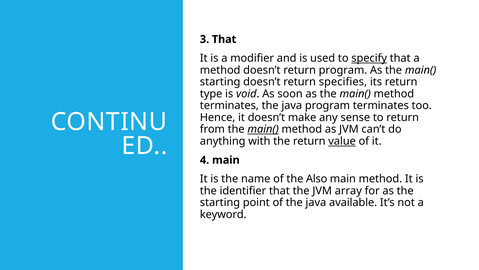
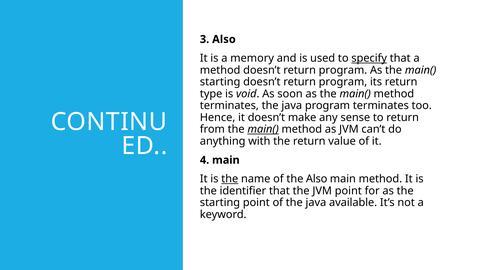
3 That: That -> Also (224, 39)
modifier: modifier -> memory (252, 58)
specifies: specifies -> program (343, 82)
value underline: present -> none (342, 141)
the underline: none -> present (230, 179)
JVM array: array -> point (348, 190)
